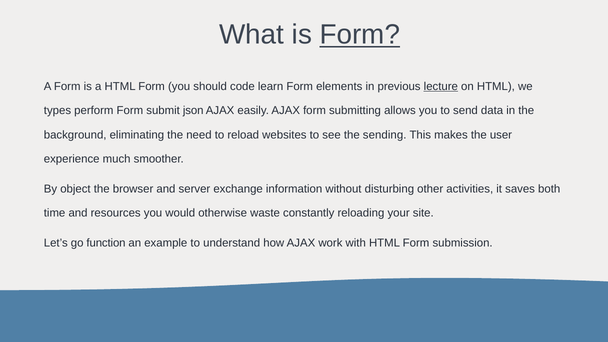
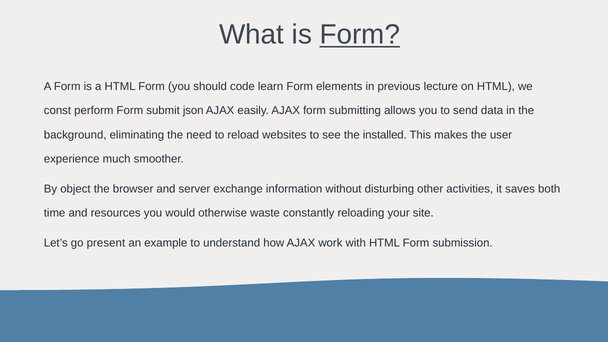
lecture underline: present -> none (441, 87)
types: types -> const (57, 111)
sending: sending -> installed (385, 135)
function: function -> present (106, 243)
